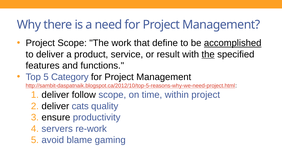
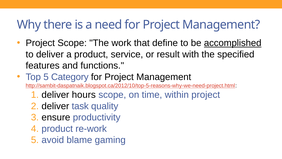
the underline: present -> none (208, 54)
follow: follow -> hours (84, 95)
cats: cats -> task (80, 106)
servers: servers -> product (57, 128)
